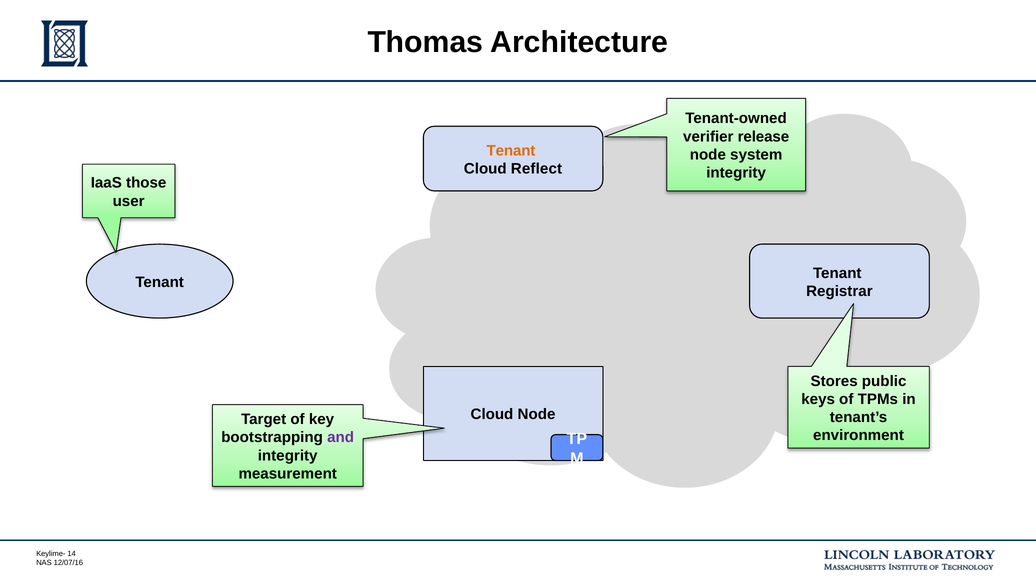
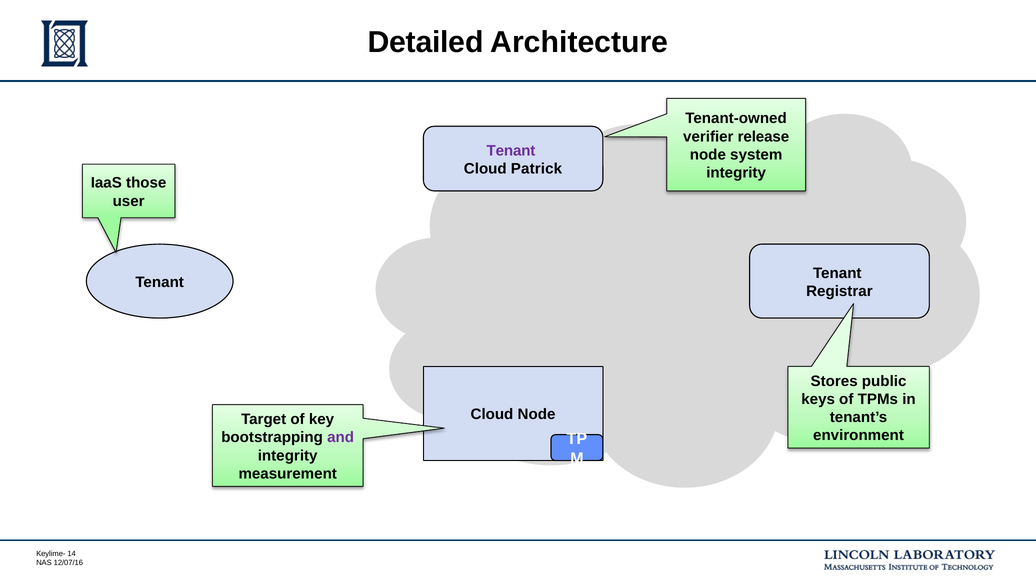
Thomas: Thomas -> Detailed (426, 42)
Tenant colour: orange -> purple (511, 151)
Reflect: Reflect -> Patrick (536, 169)
